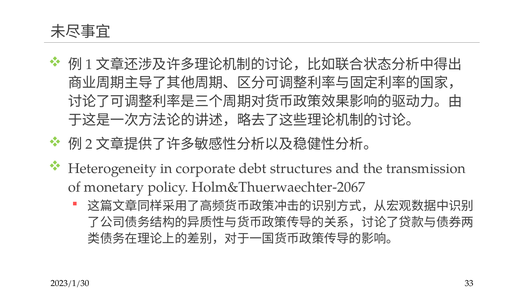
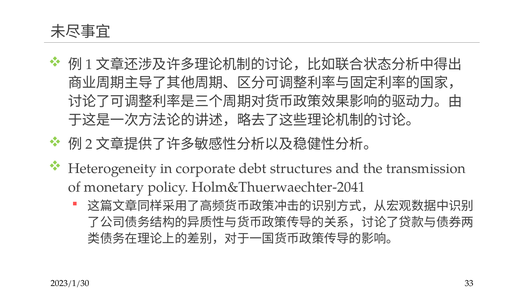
Holm&Thuerwaechter-2067: Holm&Thuerwaechter-2067 -> Holm&Thuerwaechter-2041 (278, 187)
